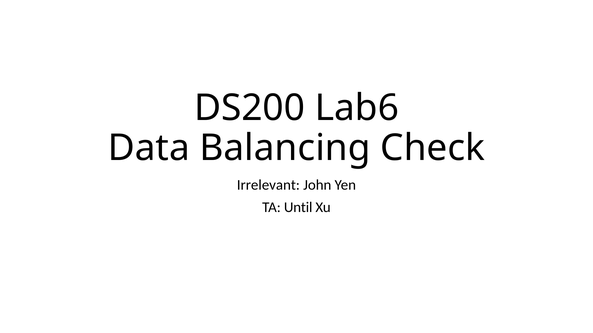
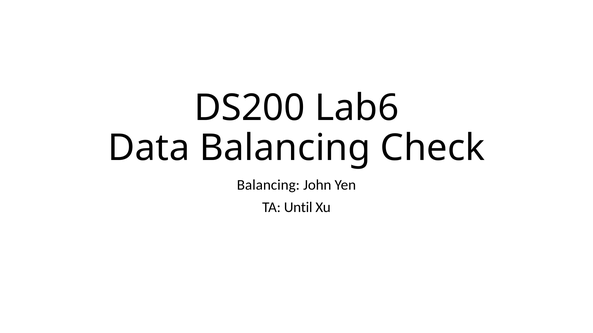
Irrelevant: Irrelevant -> Balancing (268, 185)
